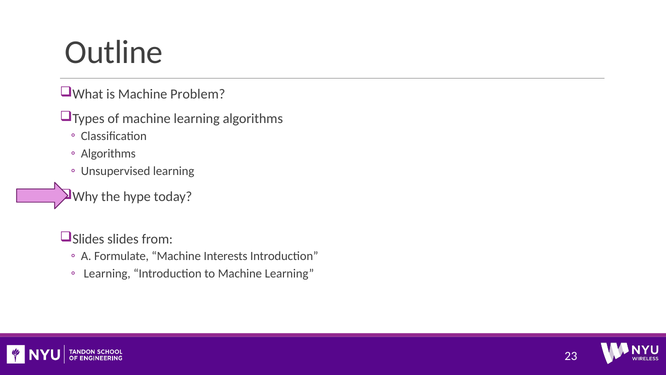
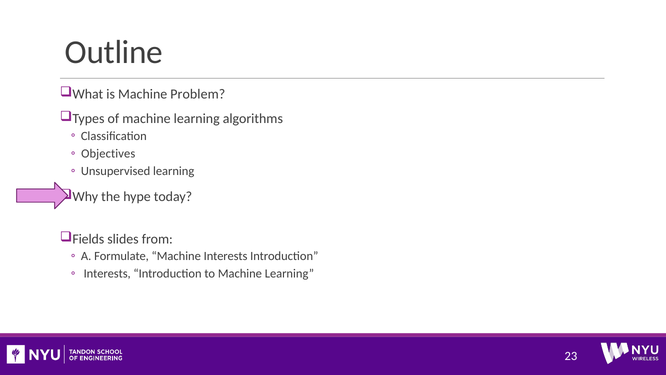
Algorithms: Algorithms -> Objectives (108, 153)
Slides: Slides -> Fields (88, 239)
Learning: Learning -> Interests (107, 273)
